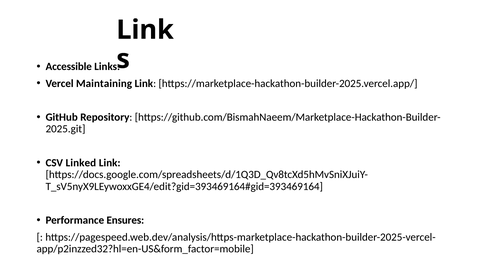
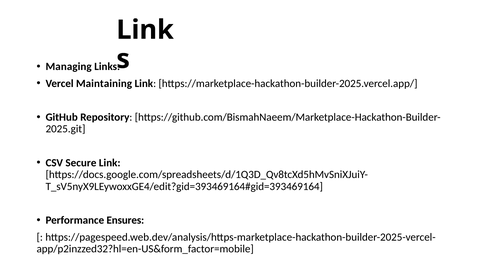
Accessible: Accessible -> Managing (69, 67)
Linked: Linked -> Secure (81, 163)
